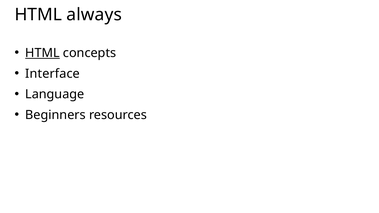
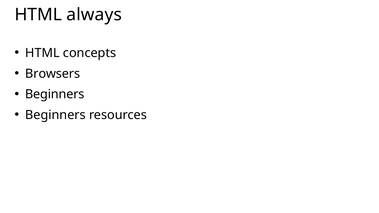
HTML underline: present -> none (42, 53)
Interface: Interface -> Browsers (53, 74)
Language: Language -> Beginners (55, 94)
